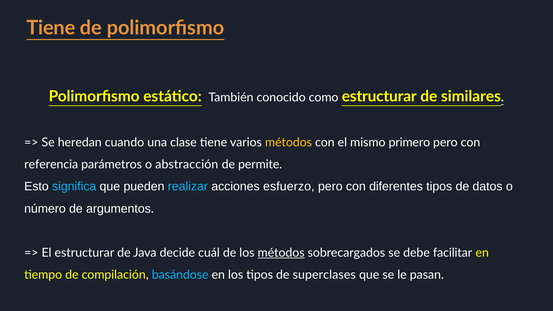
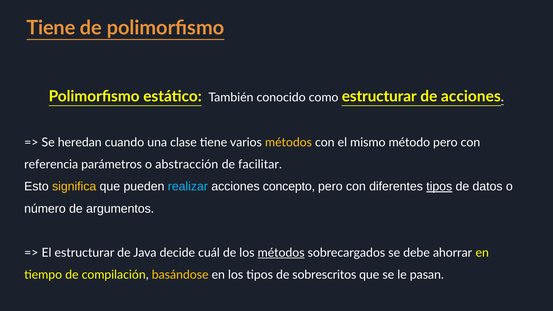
de similares: similares -> acciones (471, 97)
primero: primero -> método (409, 142)
permite: permite -> facilitar (260, 165)
significa colour: light blue -> yellow (74, 187)
esfuerzo: esfuerzo -> concepto (289, 187)
tipos underline: none -> present (439, 187)
facilitar: facilitar -> ahorrar (453, 253)
basándose colour: light blue -> yellow (180, 275)
superclases: superclases -> sobrescritos (324, 275)
